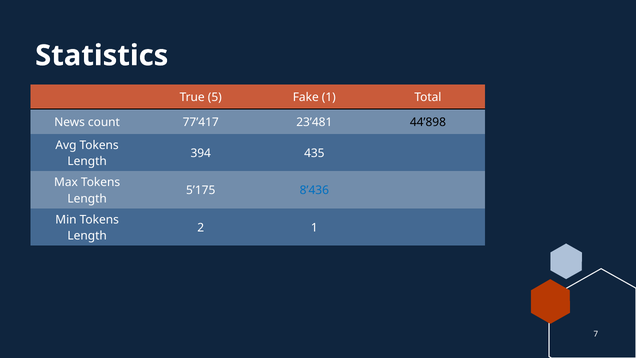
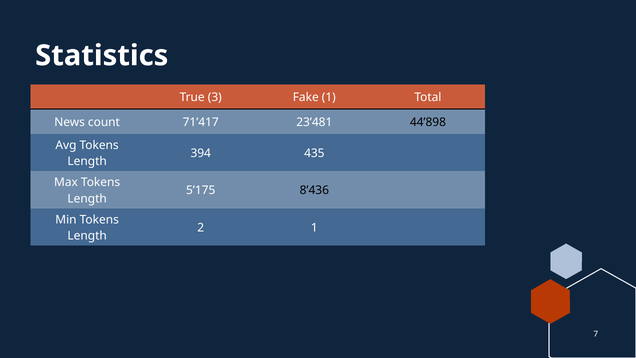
5: 5 -> 3 (215, 97)
77’417: 77’417 -> 71’417 (201, 122)
8’436 colour: blue -> black (314, 190)
